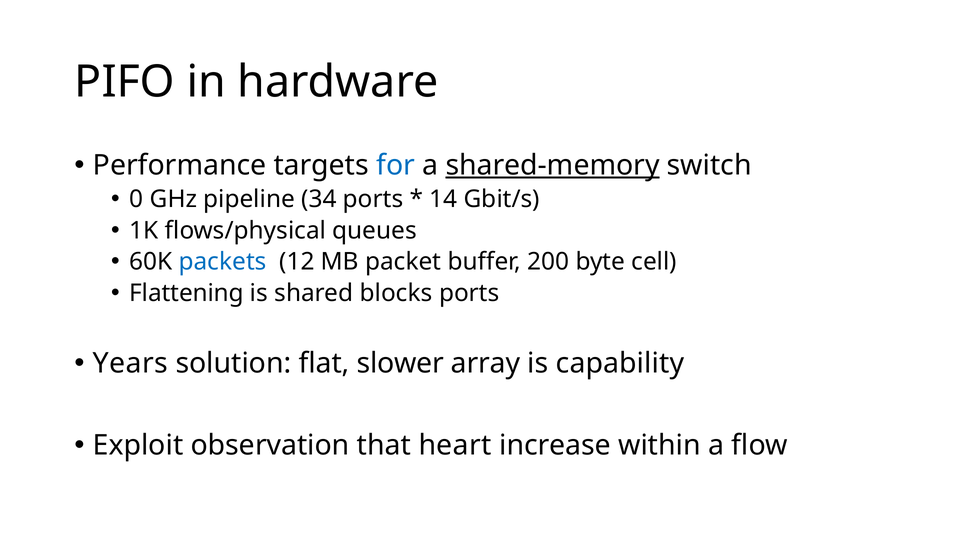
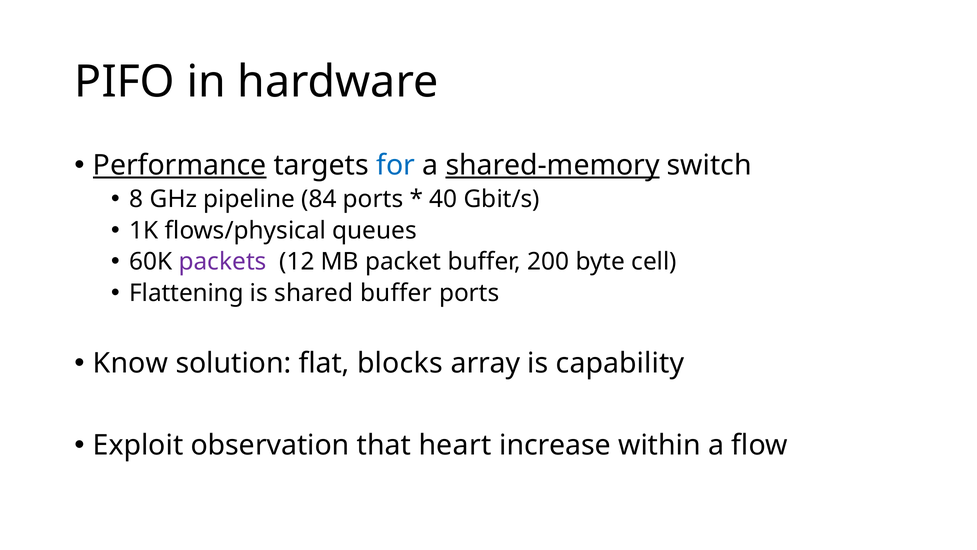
Performance underline: none -> present (180, 165)
0: 0 -> 8 (136, 199)
34: 34 -> 84 (319, 199)
14: 14 -> 40 (443, 199)
packets colour: blue -> purple (223, 262)
shared blocks: blocks -> buffer (396, 293)
Years: Years -> Know (130, 363)
slower: slower -> blocks (400, 363)
